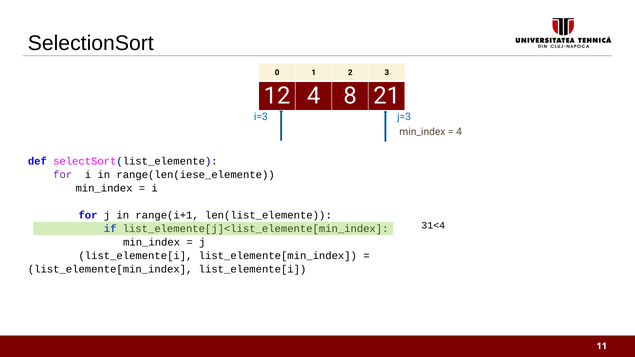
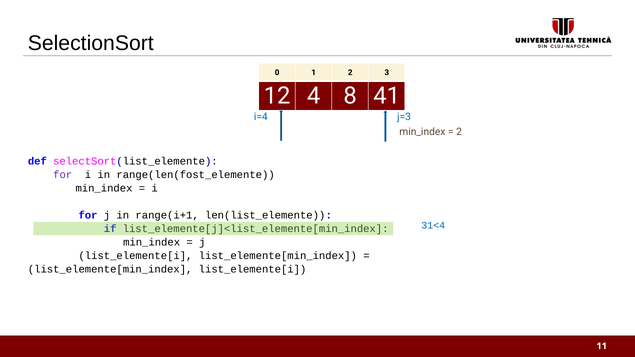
21: 21 -> 41 (387, 96)
i=3: i=3 -> i=4 (261, 117)
4: 4 -> 2 (459, 132)
range(len(iese_elemente: range(len(iese_elemente -> range(len(fost_elemente (196, 175)
31<4 colour: black -> blue (433, 226)
